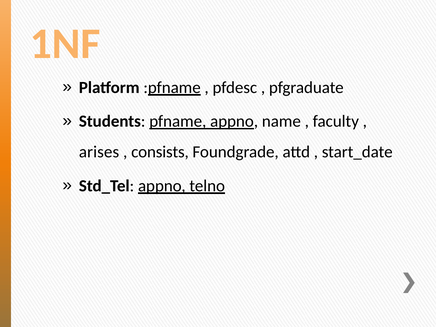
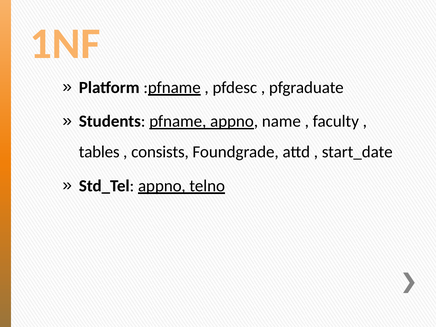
arises: arises -> tables (99, 152)
